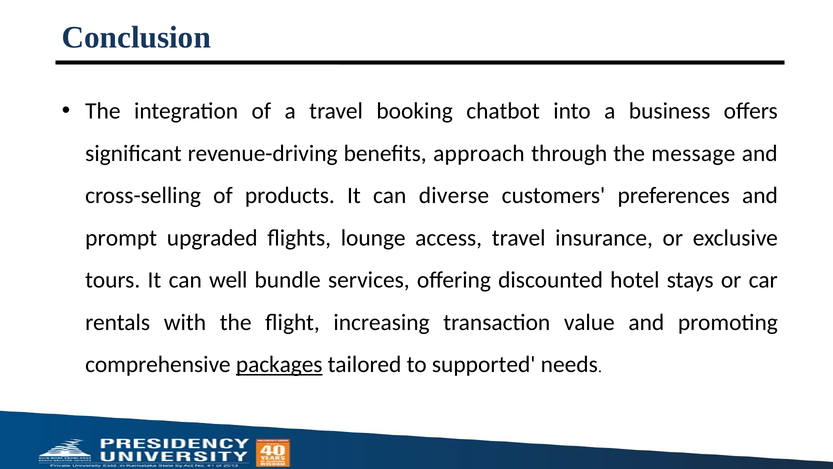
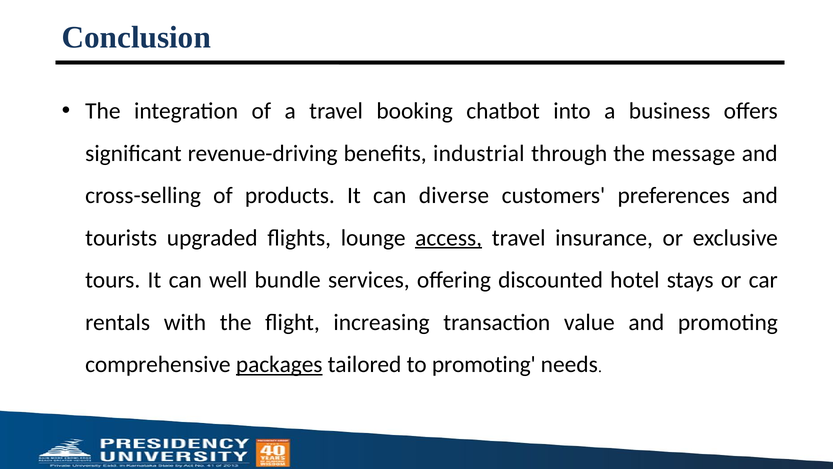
approach: approach -> industrial (479, 153)
prompt: prompt -> tourists (121, 238)
access underline: none -> present (449, 238)
to supported: supported -> promoting (484, 364)
